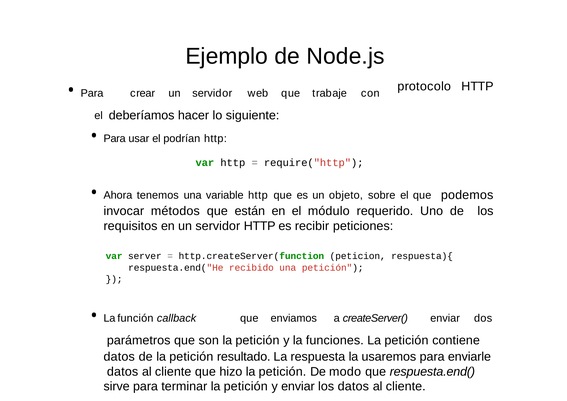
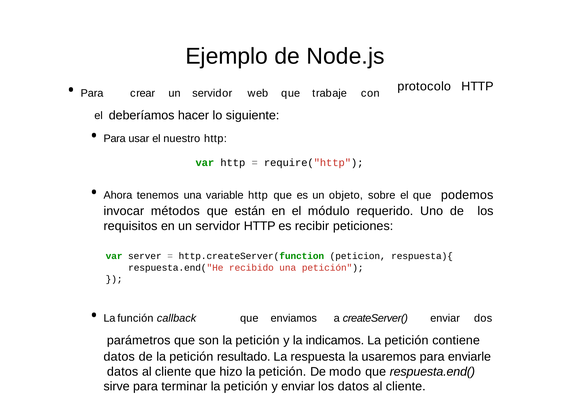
podrían: podrían -> nuestro (182, 138)
funciones: funciones -> indicamos (335, 340)
